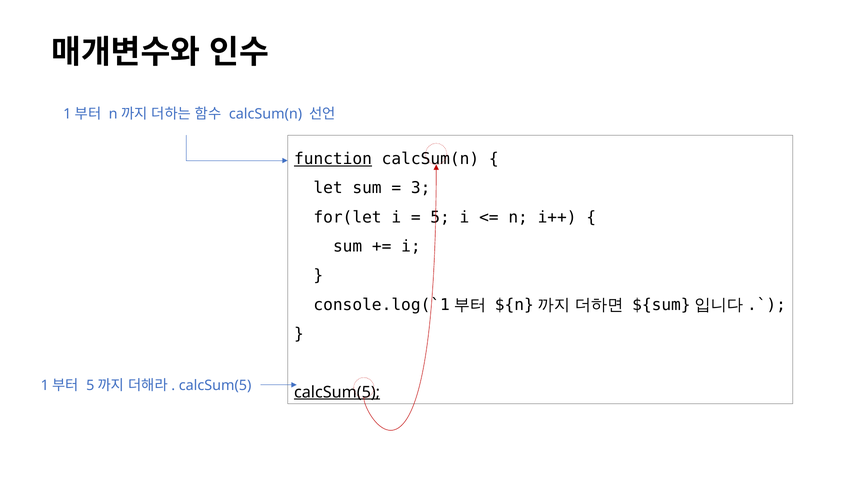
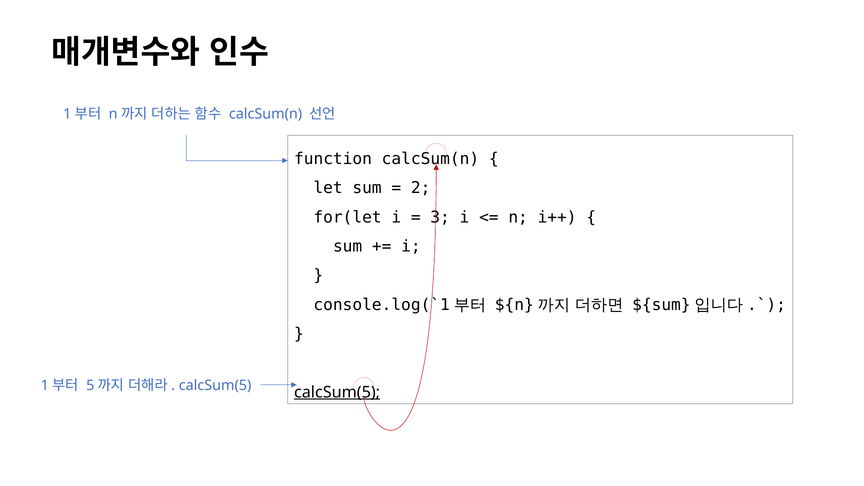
function underline: present -> none (333, 159)
3: 3 -> 2 (421, 188)
5: 5 -> 3 (440, 217)
